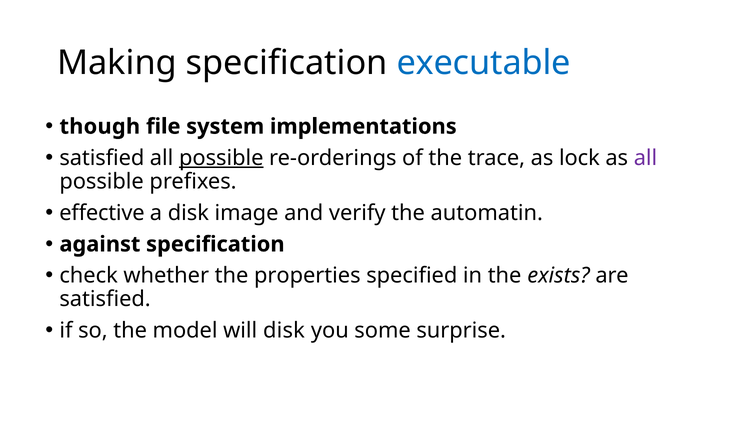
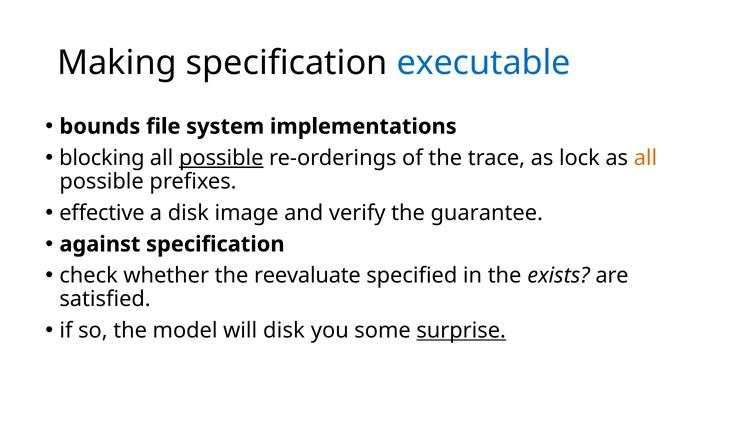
though: though -> bounds (100, 127)
satisfied: satisfied -> blocking (102, 158)
all colour: purple -> orange (645, 158)
automatin: automatin -> guarantee (487, 213)
properties: properties -> reevaluate (307, 276)
surprise underline: none -> present (461, 331)
